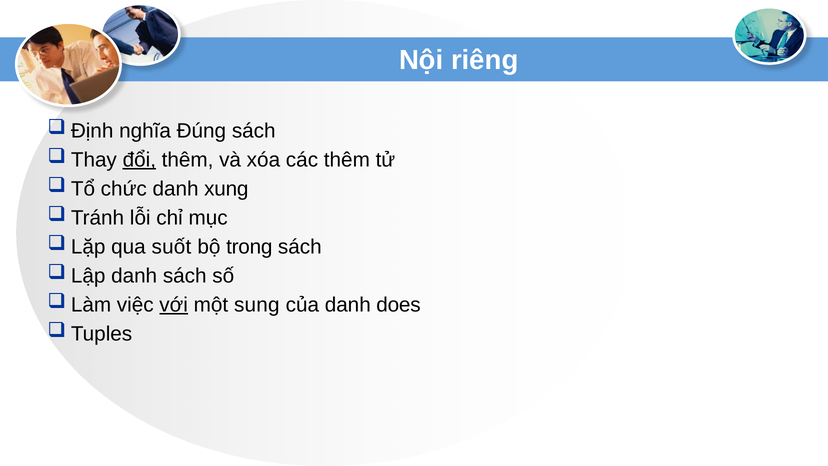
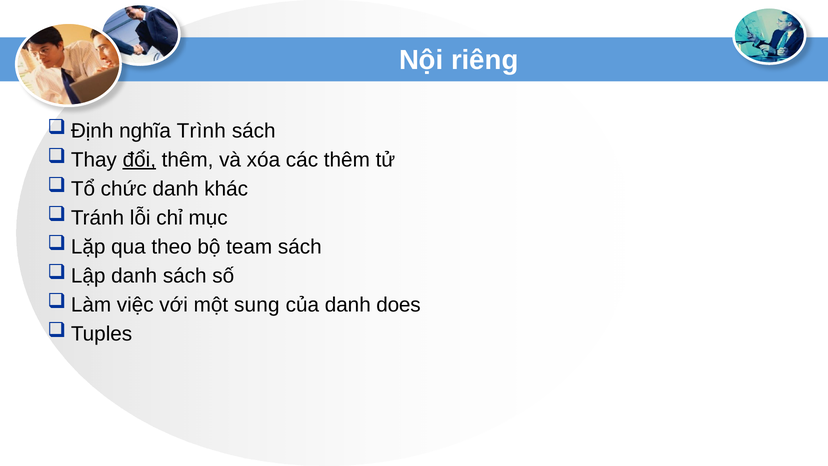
Đúng: Đúng -> Trình (201, 131)
xung: xung -> khác (226, 189)
suốt: suốt -> theo (172, 247)
trong: trong -> team (249, 247)
với underline: present -> none (174, 305)
